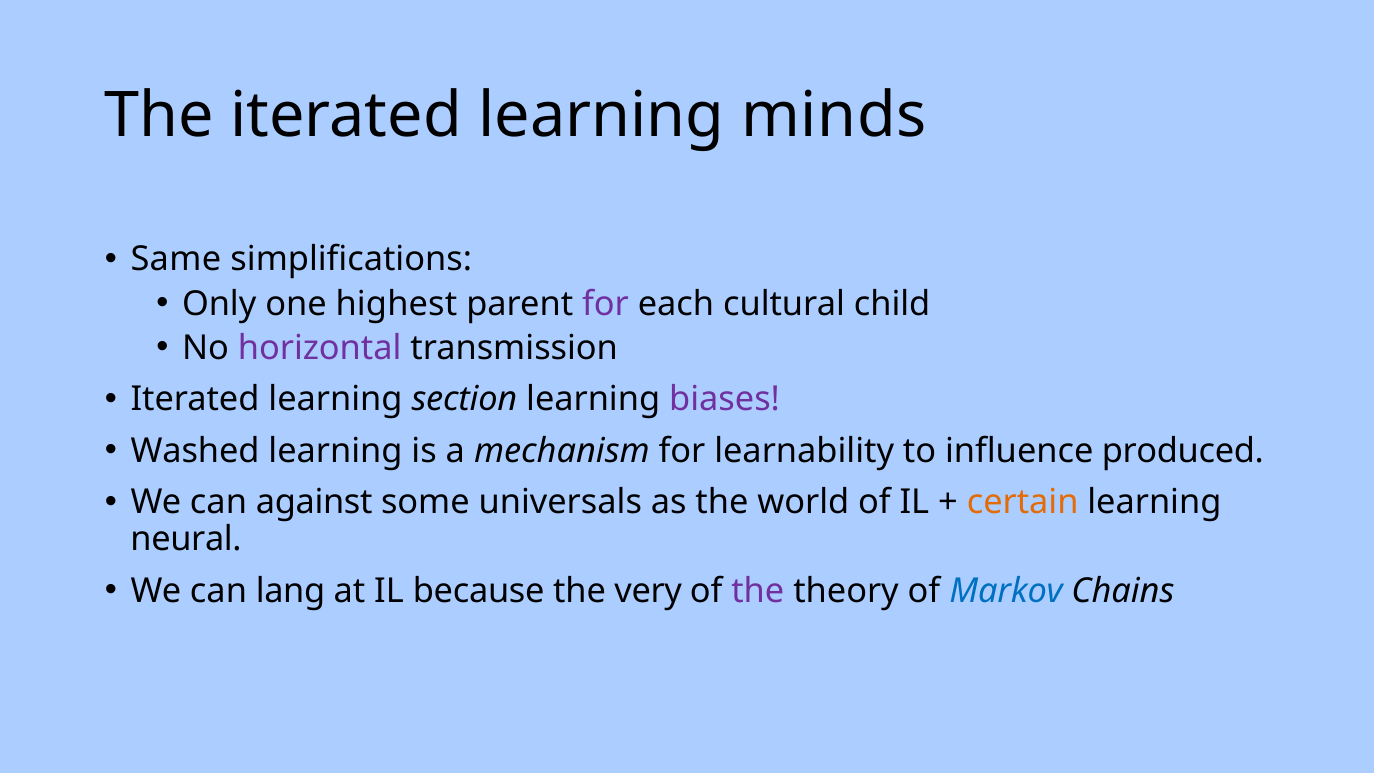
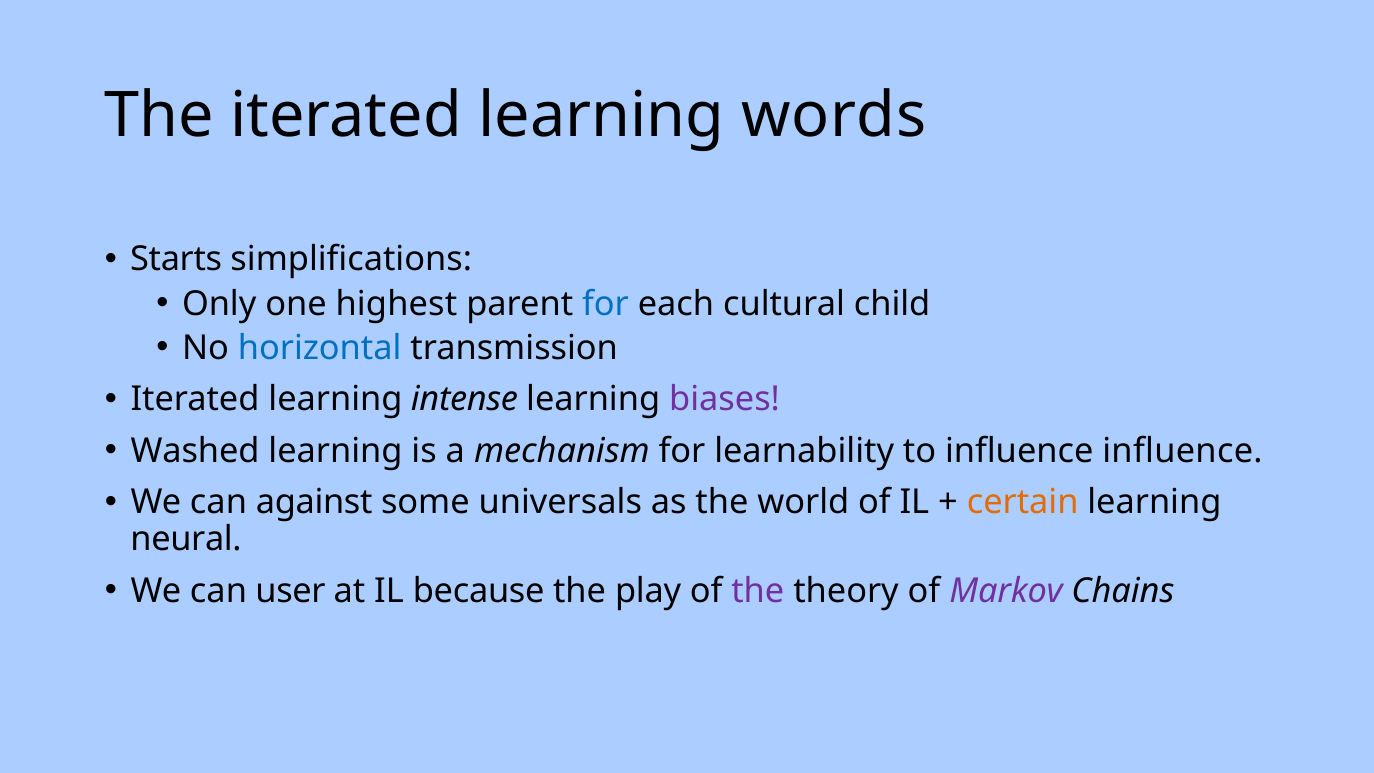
minds: minds -> words (834, 115)
Same: Same -> Starts (176, 259)
for colour: purple -> blue (606, 304)
horizontal colour: purple -> blue (320, 348)
section: section -> intense (465, 399)
influence produced: produced -> influence (1183, 451)
lang: lang -> user (290, 591)
very: very -> play (648, 591)
Markov colour: blue -> purple (1006, 591)
